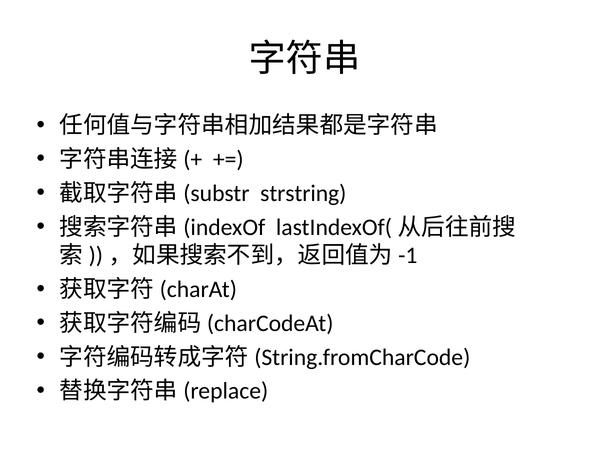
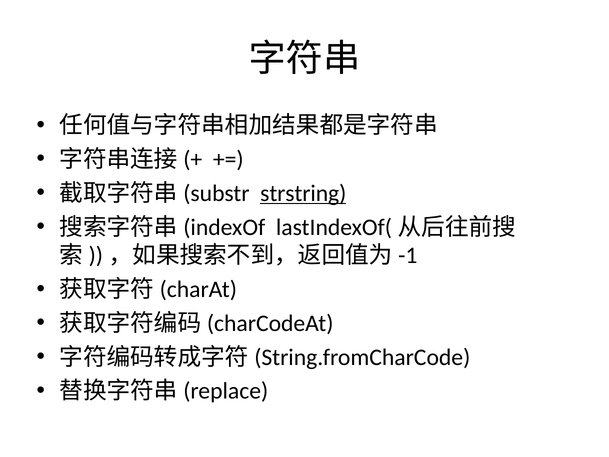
strstring underline: none -> present (303, 193)
